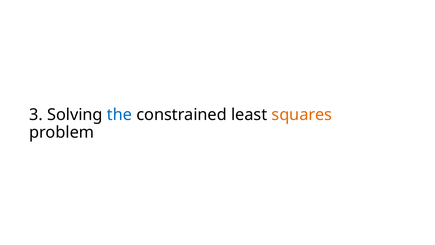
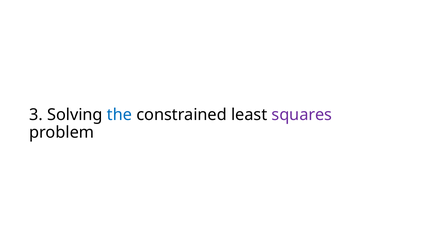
squares colour: orange -> purple (302, 115)
